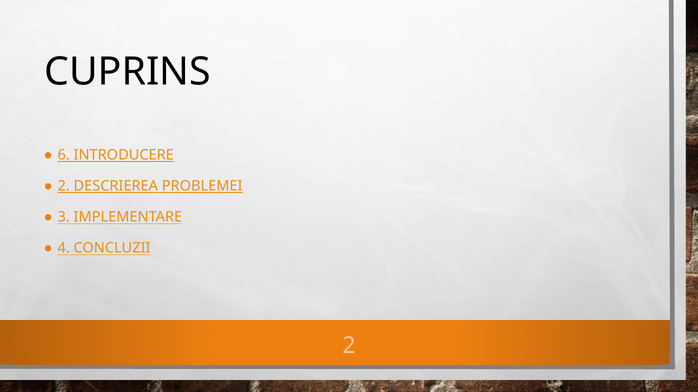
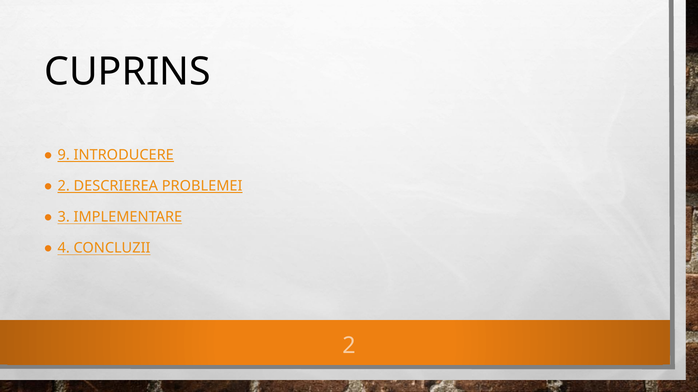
6: 6 -> 9 (64, 155)
